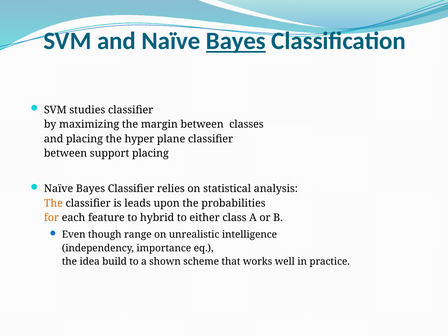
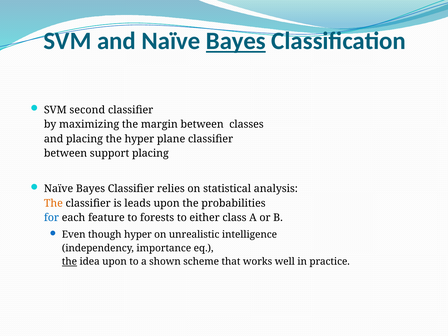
studies: studies -> second (87, 110)
for colour: orange -> blue (51, 218)
hybrid: hybrid -> forests (157, 218)
though range: range -> hyper (138, 235)
the underline: none -> present (69, 262)
idea build: build -> upon (115, 262)
